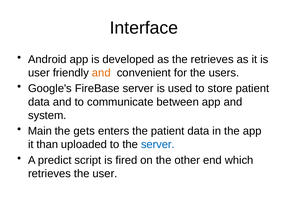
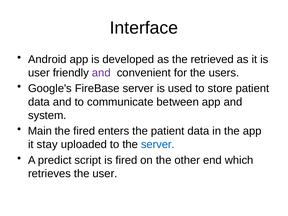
the retrieves: retrieves -> retrieved (212, 59)
and colour: orange -> purple (101, 73)
the gets: gets -> fired (84, 131)
than: than -> stay (47, 144)
